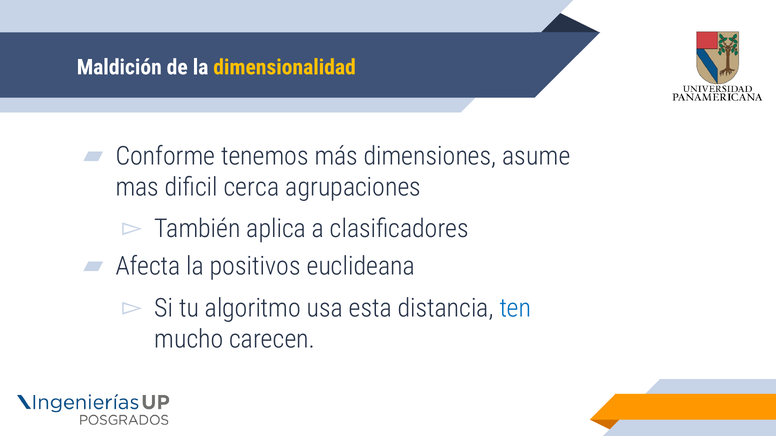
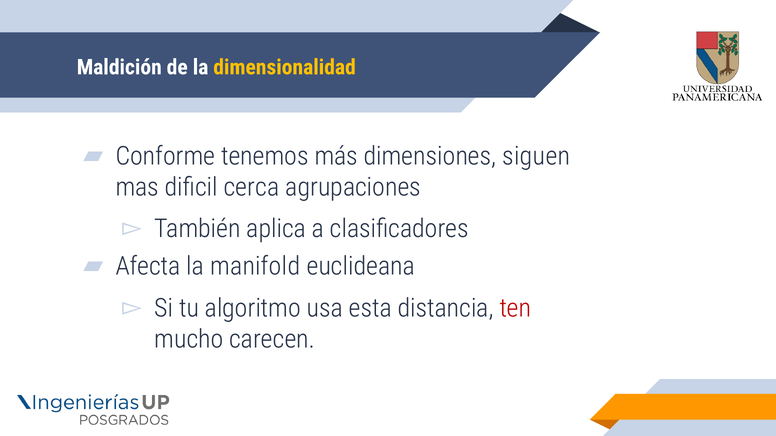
asume: asume -> siguen (536, 156)
positivos: positivos -> manifold (255, 267)
ten colour: blue -> red (515, 308)
